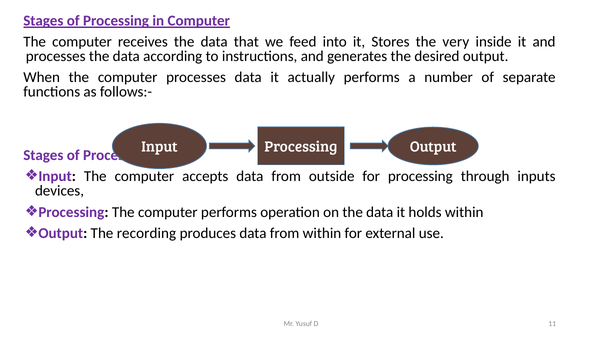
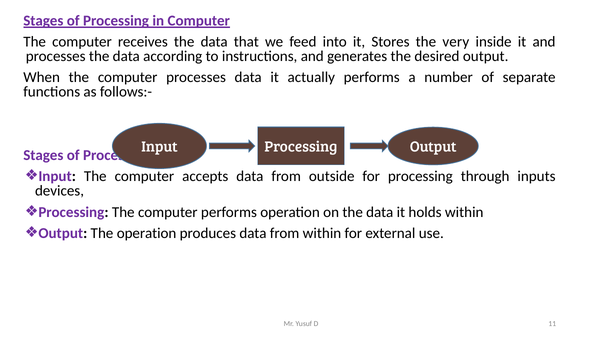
The recording: recording -> operation (147, 233)
